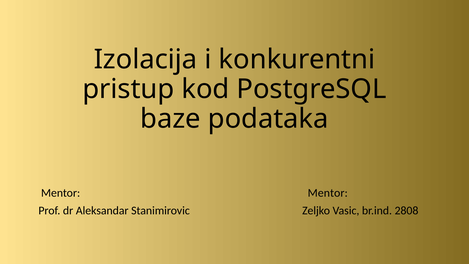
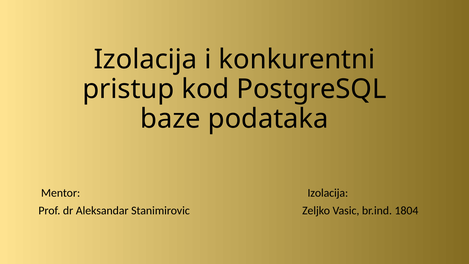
Mentor Mentor: Mentor -> Izolacija (328, 193)
2808: 2808 -> 1804 (406, 210)
